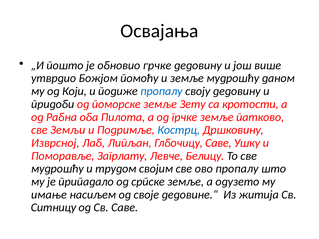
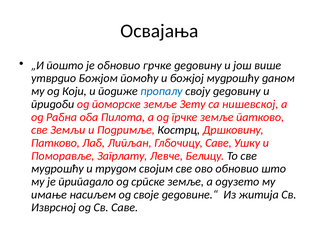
и земље: земље -> божјој (187, 78)
кротости: кротости -> нишевској (250, 104)
Кострц colour: blue -> black (179, 130)
Изврсној: Изврсној -> Патково (55, 143)
ово пропалу: пропалу -> обновио (237, 169)
Ситницу: Ситницу -> Изврсној (53, 208)
